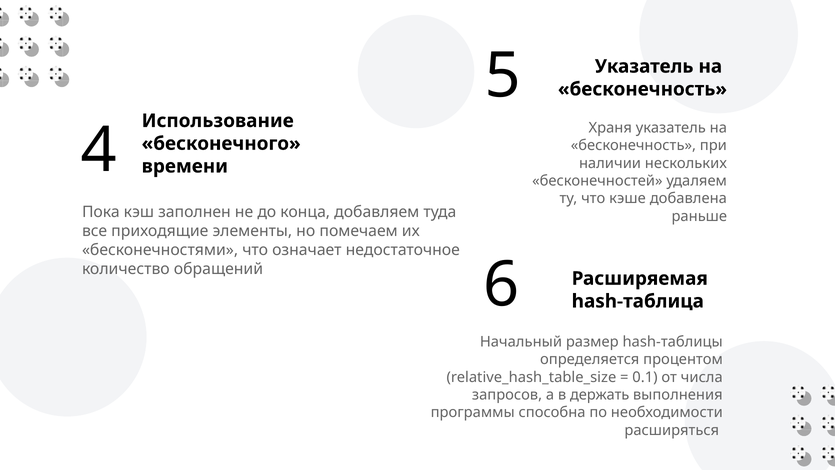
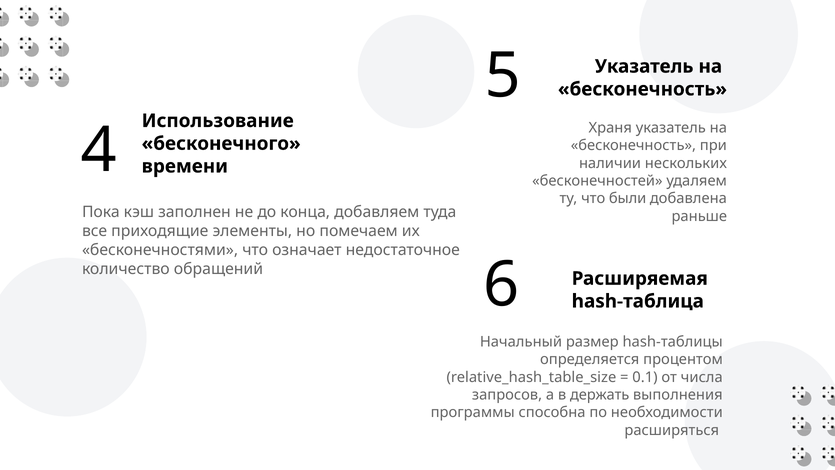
кэше: кэше -> были (628, 198)
